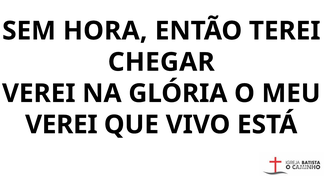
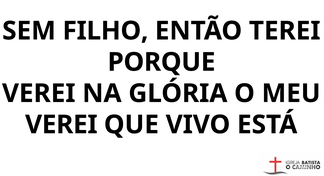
HORA: HORA -> FILHO (105, 31)
CHEGAR: CHEGAR -> PORQUE (162, 62)
